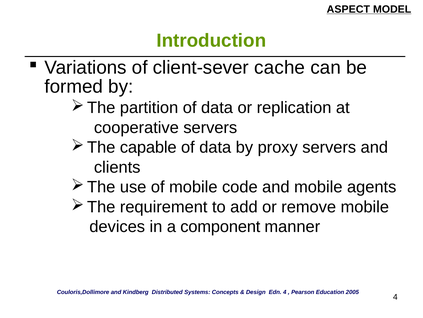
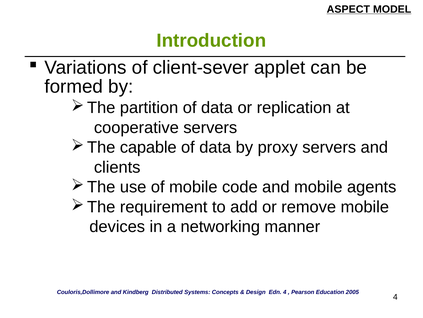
cache: cache -> applet (280, 68)
component: component -> networking (220, 226)
